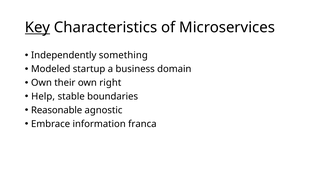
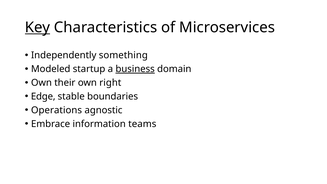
business underline: none -> present (135, 69)
Help: Help -> Edge (43, 96)
Reasonable: Reasonable -> Operations (57, 110)
franca: franca -> teams (142, 124)
